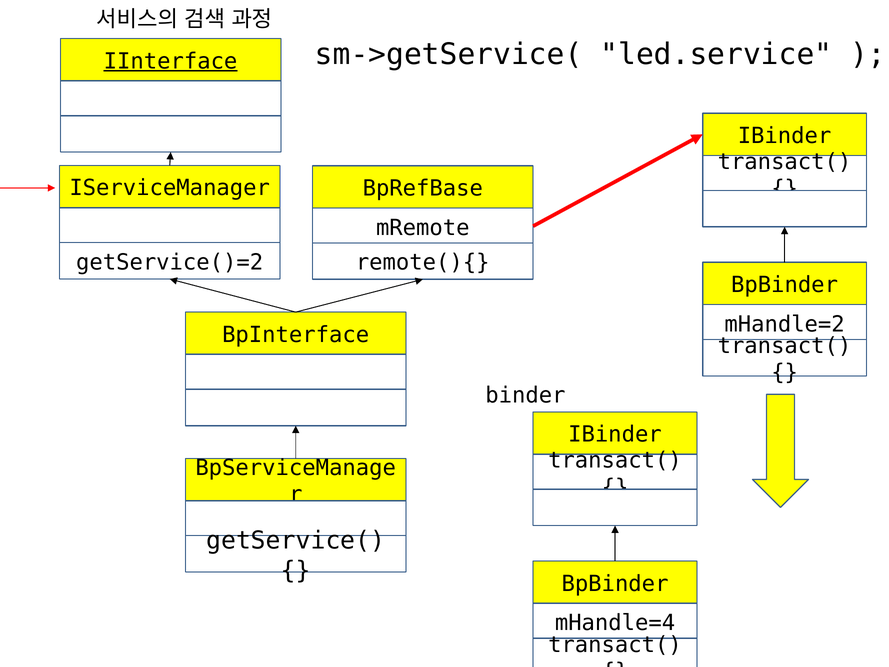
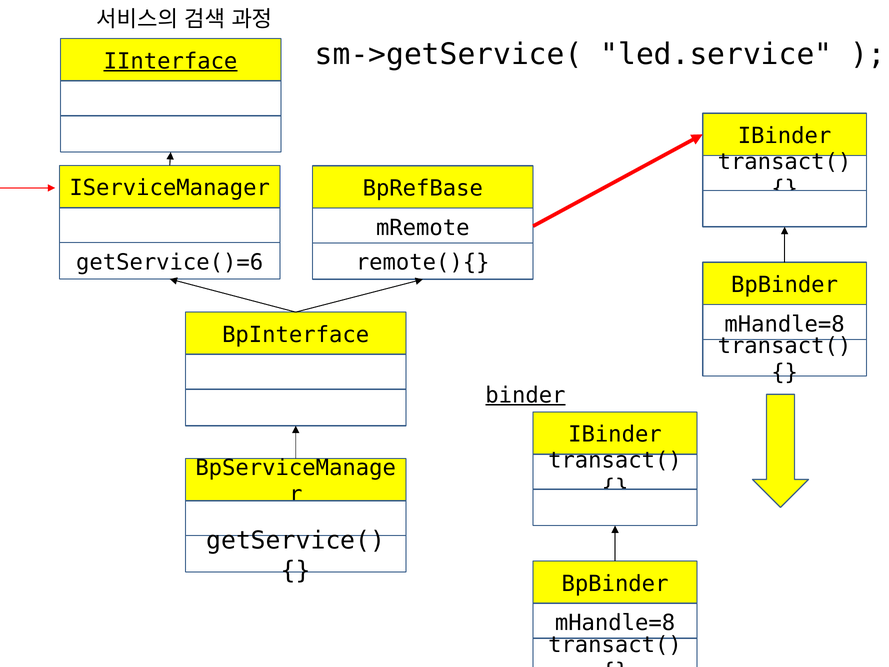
getService()=2: getService()=2 -> getService()=6 (170, 262)
mHandle=2: mHandle=2 -> mHandle=8 (785, 324)
binder underline: none -> present (525, 395)
mHandle=4: mHandle=4 -> mHandle=8 (615, 623)
